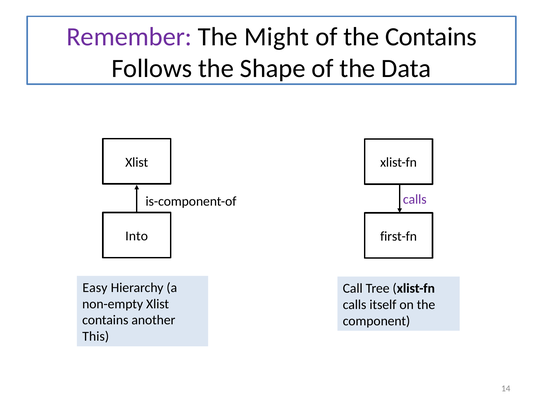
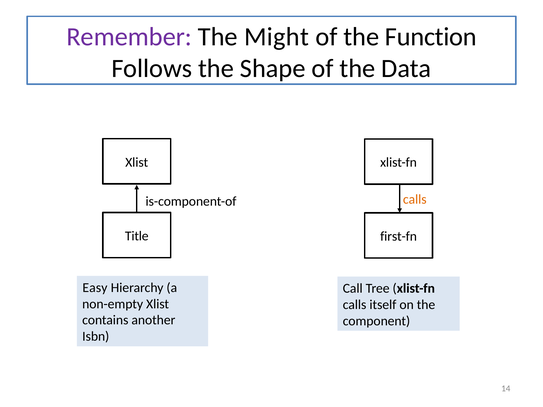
the Contains: Contains -> Function (431, 37)
calls colour: purple -> orange (415, 199)
Into: Into -> Title (137, 236)
This: This -> Isbn (96, 337)
